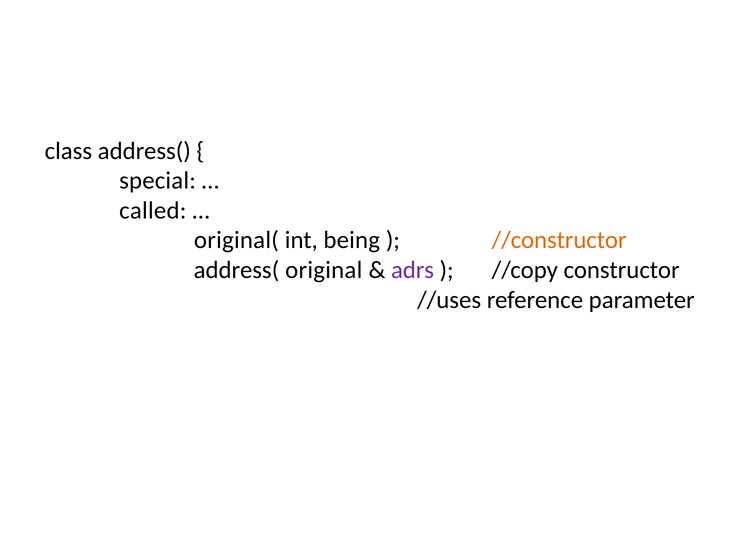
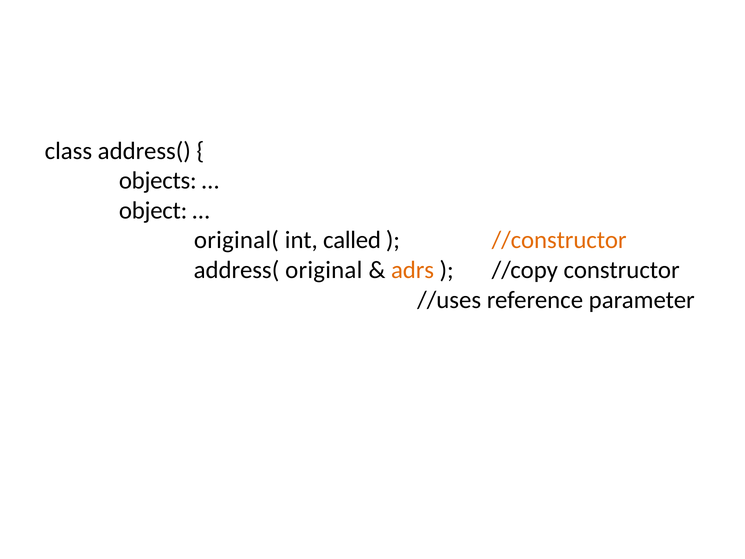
special: special -> objects (158, 181)
called: called -> object (153, 210)
being: being -> called (352, 240)
adrs colour: purple -> orange (413, 270)
